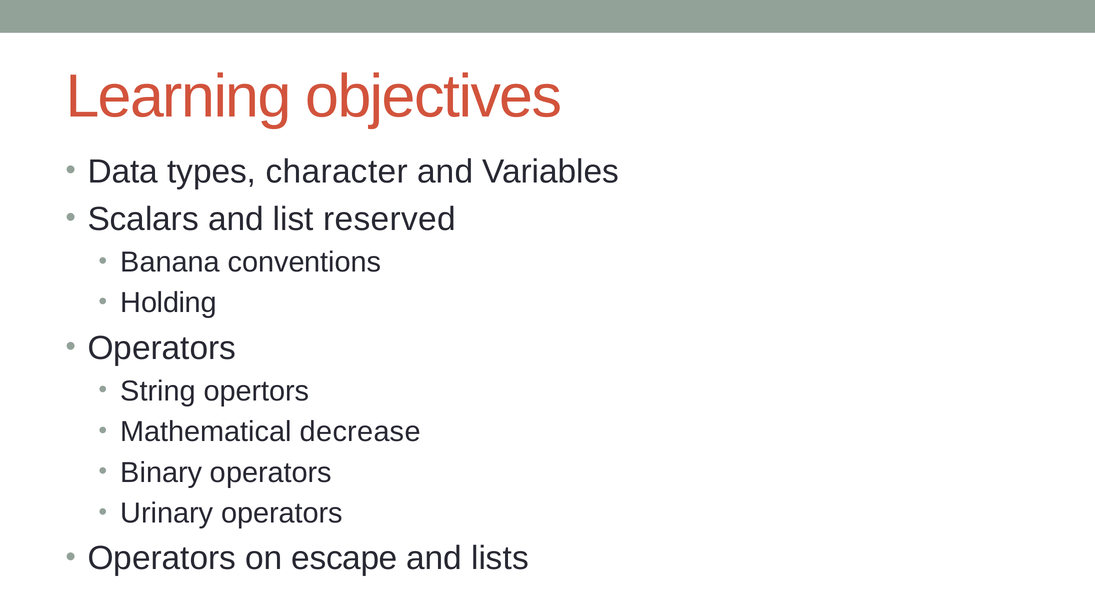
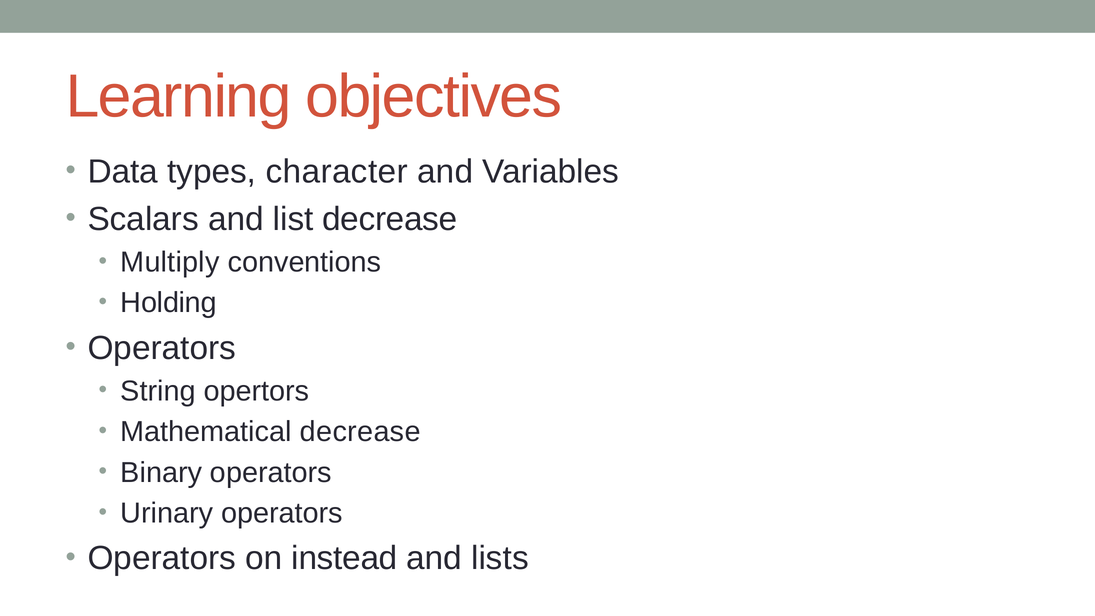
list reserved: reserved -> decrease (390, 219)
Banana: Banana -> Multiply (170, 262)
escape: escape -> instead (344, 558)
